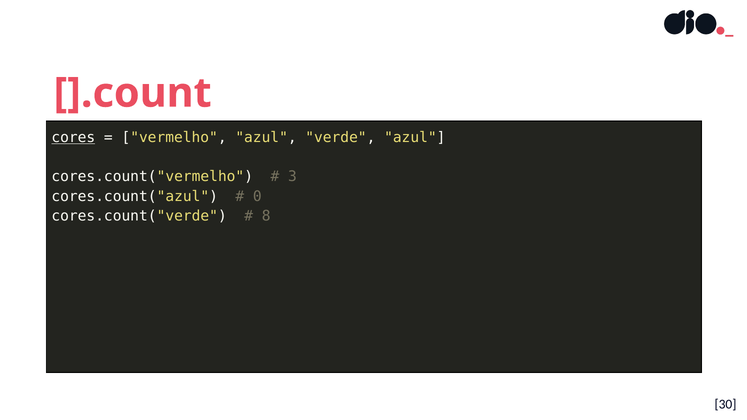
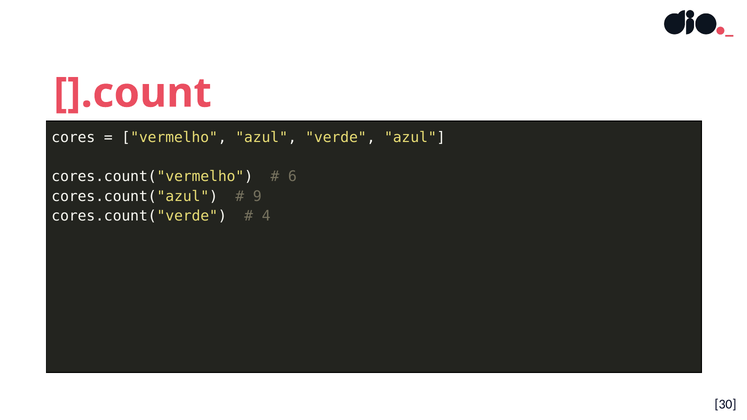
cores underline: present -> none (73, 138)
3: 3 -> 6 (292, 177)
0: 0 -> 9 (257, 196)
8: 8 -> 4 (266, 216)
